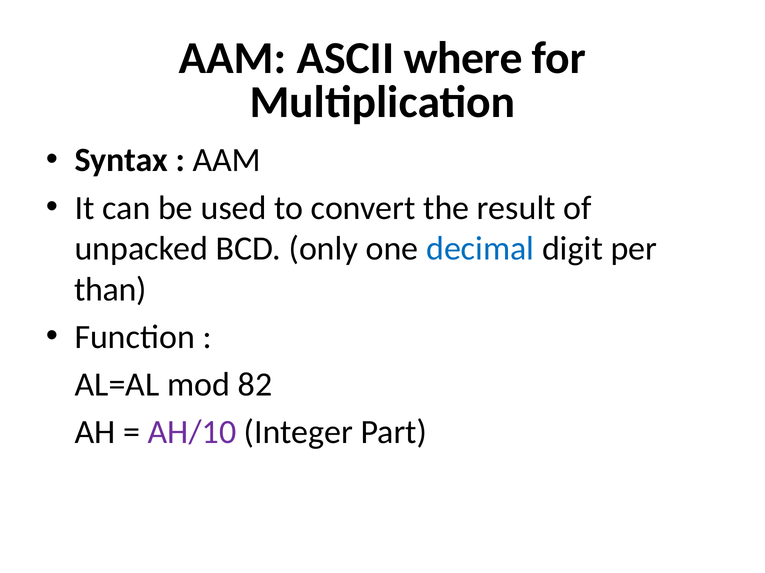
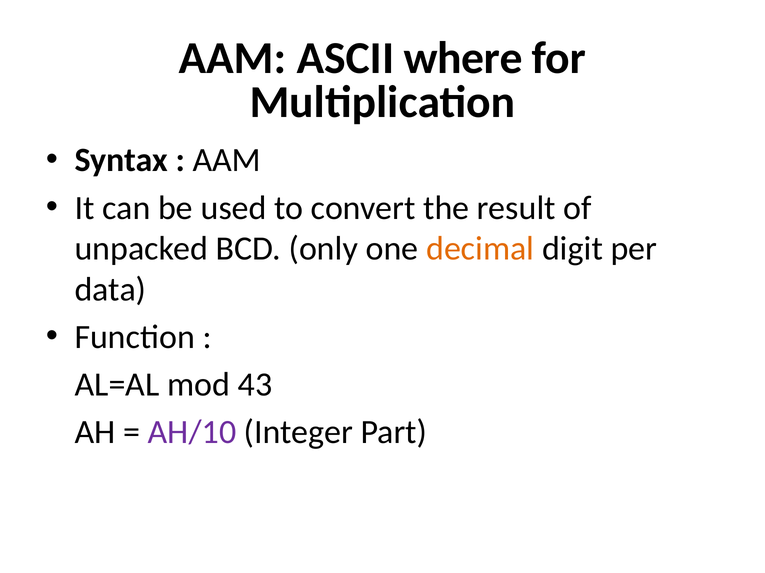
decimal colour: blue -> orange (480, 249)
than: than -> data (110, 290)
82: 82 -> 43 (255, 385)
